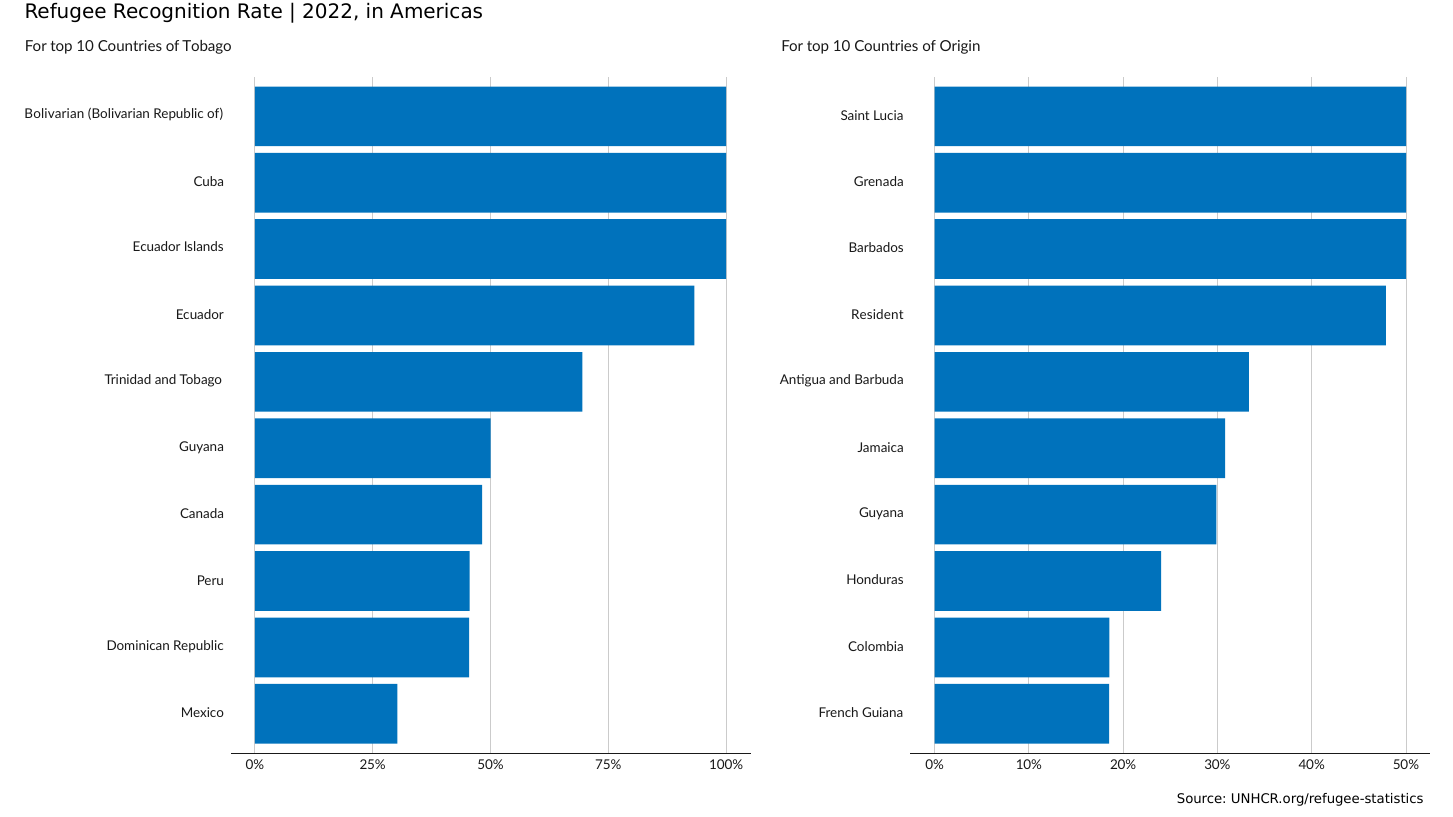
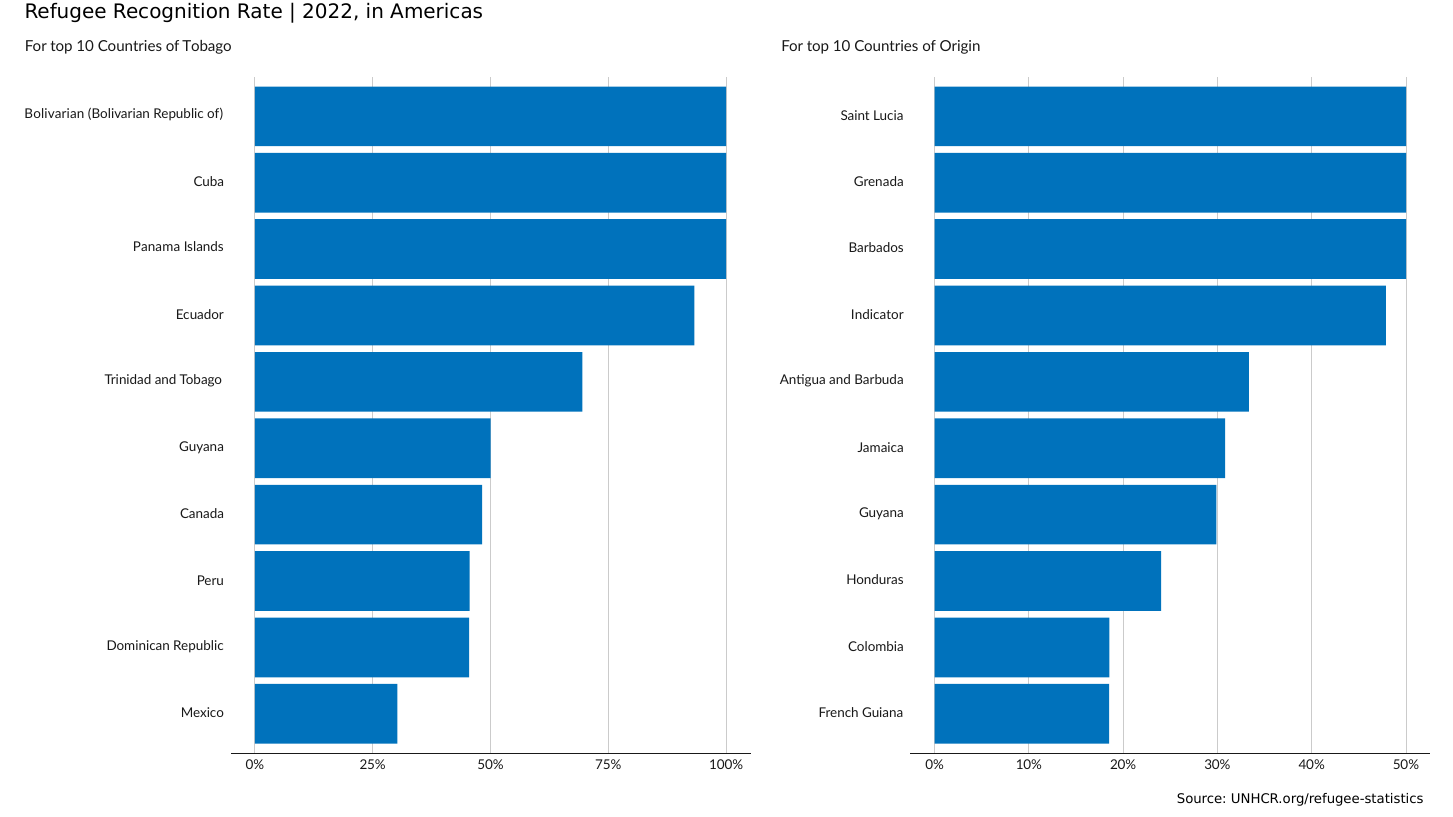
Ecuador: Ecuador -> Panama (157, 248)
Resident: Resident -> Indicator (877, 315)
